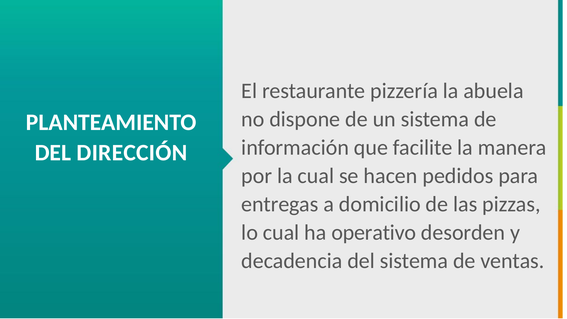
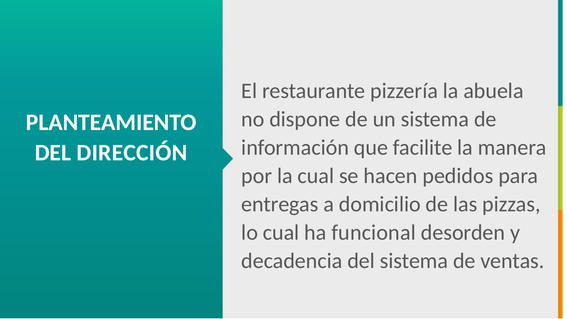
operativo: operativo -> funcional (374, 232)
